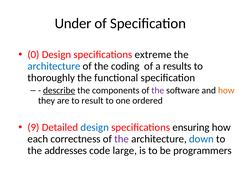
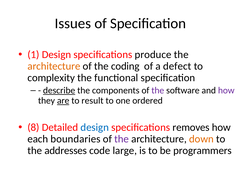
Under: Under -> Issues (73, 23)
0: 0 -> 1 (33, 54)
extreme: extreme -> produce (153, 54)
architecture colour: blue -> orange (54, 66)
results: results -> defect (177, 66)
thoroughly: thoroughly -> complexity (51, 78)
how colour: orange -> purple (226, 90)
are underline: none -> present (63, 100)
9: 9 -> 8 (33, 127)
ensuring: ensuring -> removes (191, 127)
correctness: correctness -> boundaries (75, 139)
down colour: blue -> orange (201, 139)
